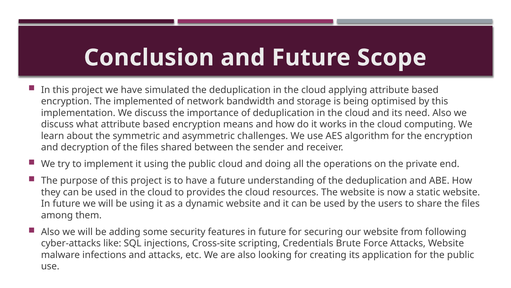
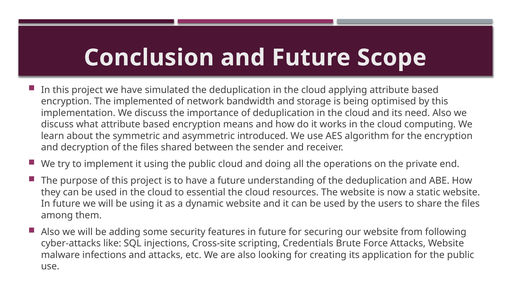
challenges: challenges -> introduced (263, 136)
provides: provides -> essential (206, 192)
